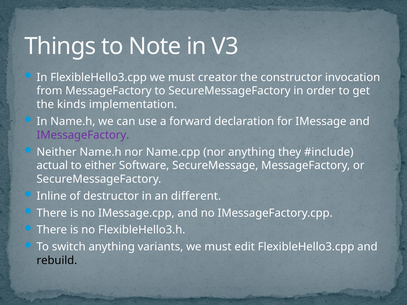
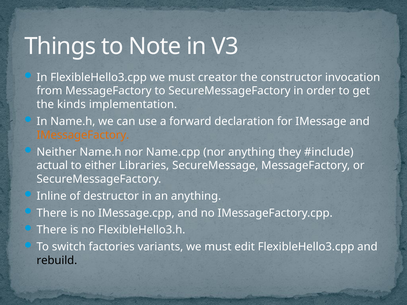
IMessageFactory colour: purple -> orange (83, 135)
Software: Software -> Libraries (144, 166)
an different: different -> anything (196, 196)
switch anything: anything -> factories (112, 247)
